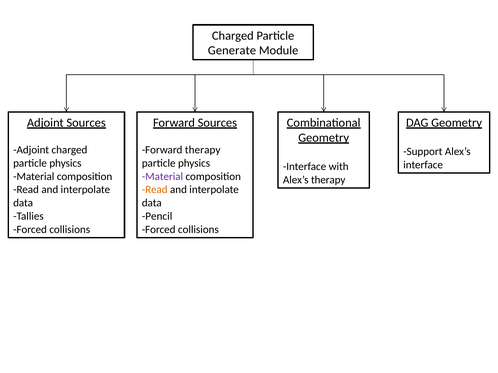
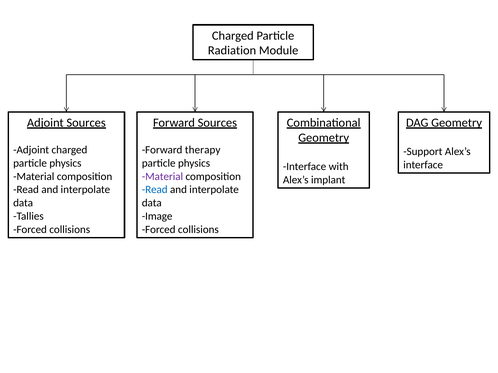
Generate: Generate -> Radiation (232, 51)
Alex’s therapy: therapy -> implant (328, 180)
Read colour: orange -> blue (155, 190)
Pencil: Pencil -> Image (157, 216)
